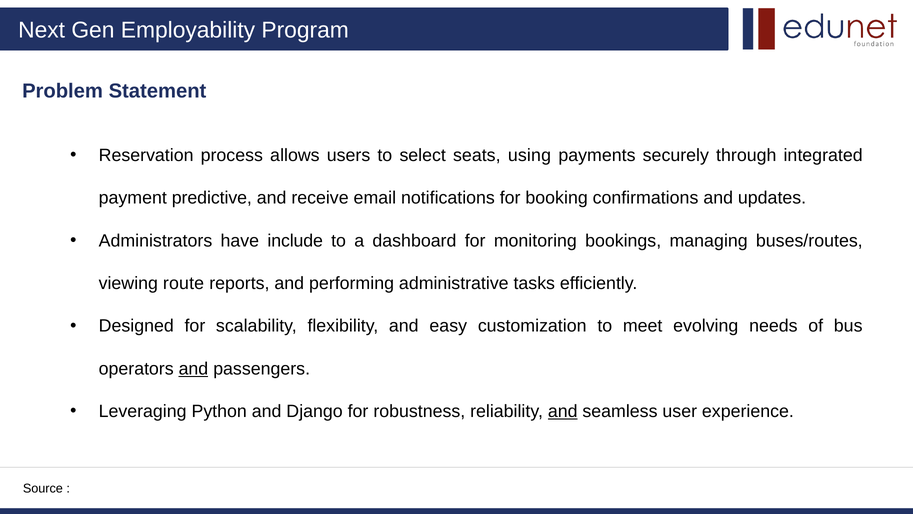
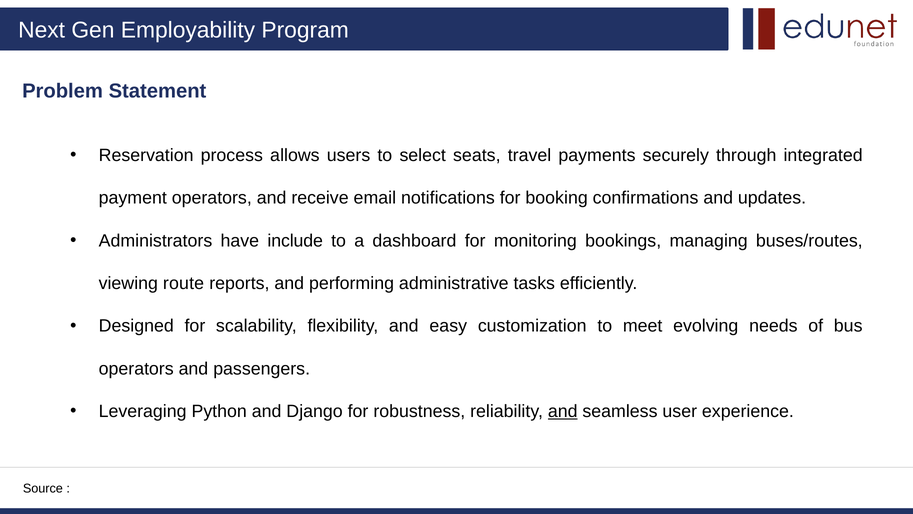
using: using -> travel (530, 155)
payment predictive: predictive -> operators (212, 198)
and underline: present -> none (193, 368)
